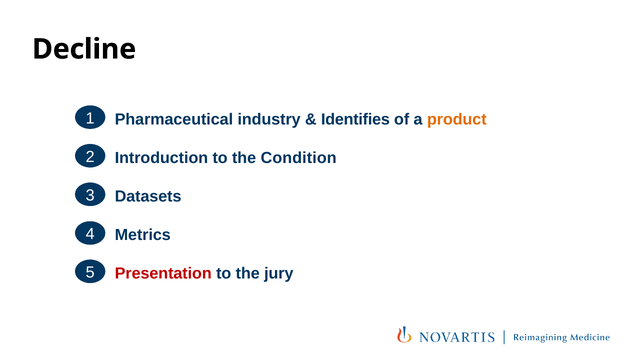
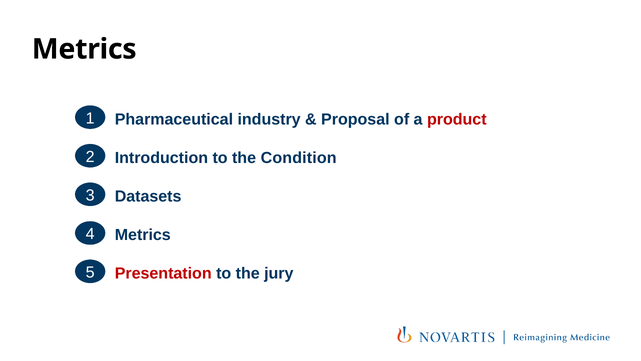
Decline: Decline -> Metrics (84, 49)
Identifies: Identifies -> Proposal (355, 119)
product colour: orange -> red (457, 119)
